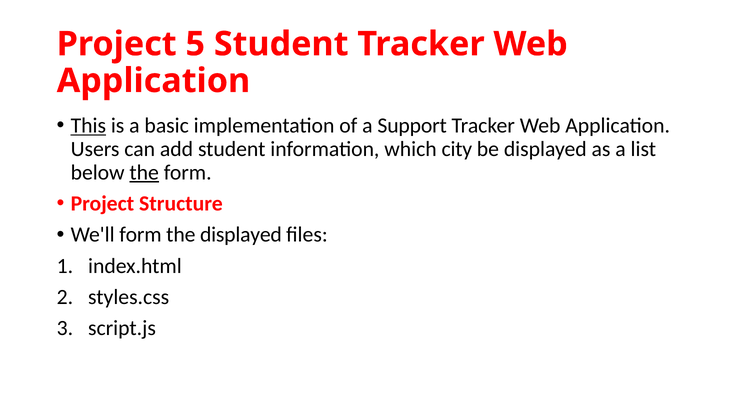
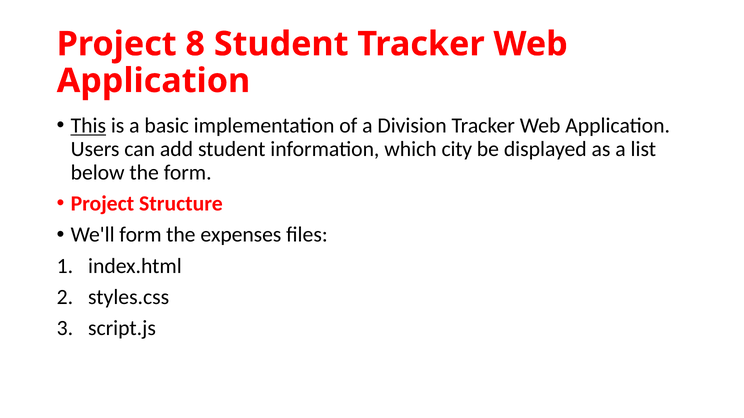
5: 5 -> 8 (195, 44)
Support: Support -> Division (412, 126)
the underline: present -> none (144, 173)
the displayed: displayed -> expenses (241, 235)
